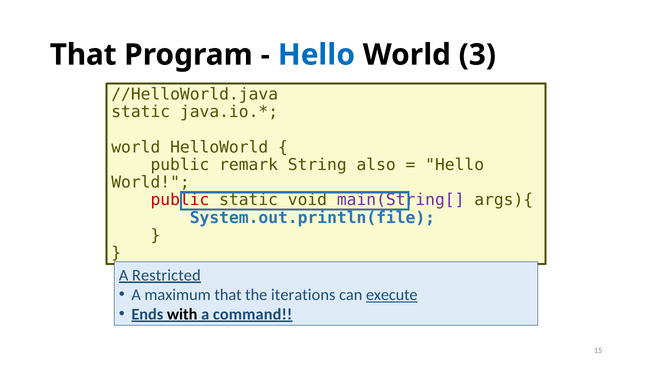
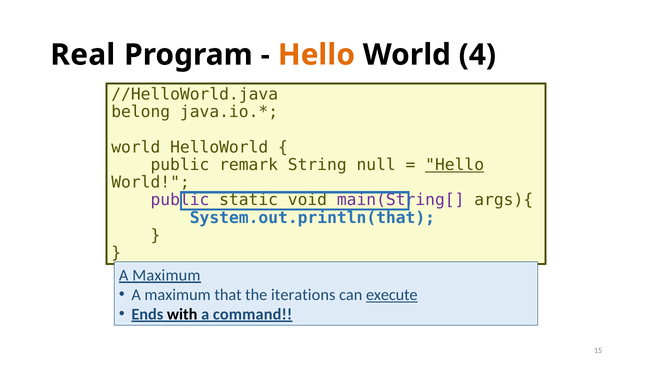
That: That -> Real (83, 55)
Hello colour: blue -> orange (316, 55)
3: 3 -> 4 (477, 55)
static: static -> belong (141, 112)
also: also -> null (376, 165)
Hello underline: none -> present (455, 165)
public colour: red -> purple (180, 200)
System.out.println(file: System.out.println(file -> System.out.println(that (312, 218)
Restricted: Restricted -> Maximum (166, 275)
